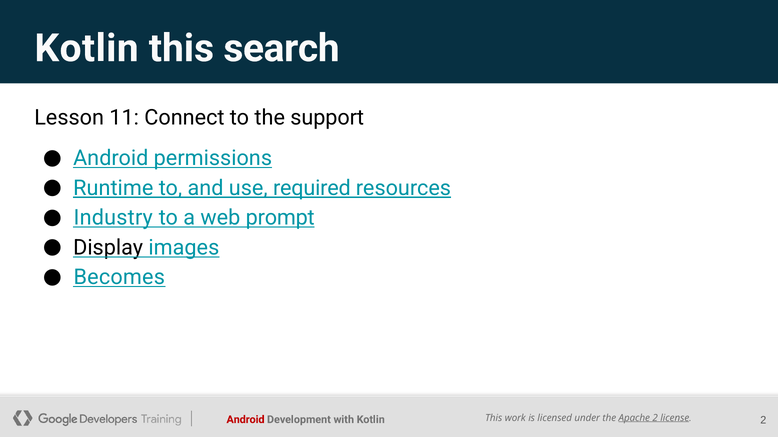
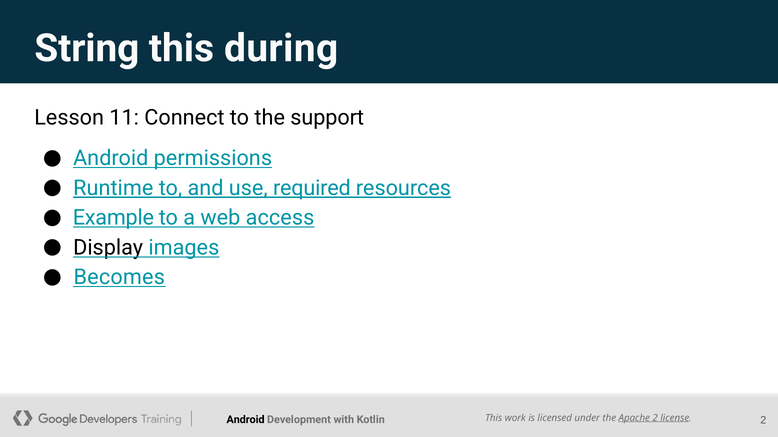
Kotlin: Kotlin -> String (87, 48)
search: search -> during (281, 48)
Industry: Industry -> Example (113, 218)
prompt: prompt -> access (280, 218)
Android colour: red -> black (245, 420)
